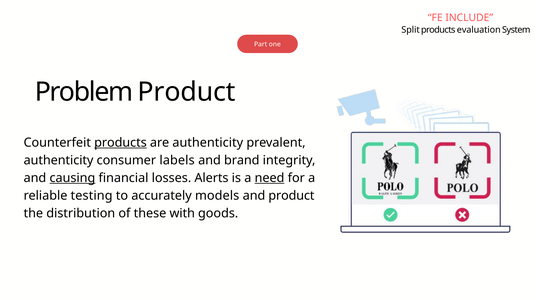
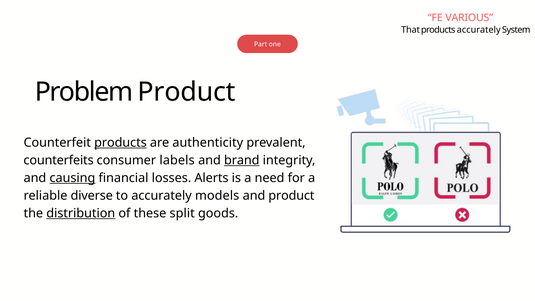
INCLUDE: INCLUDE -> VARIOUS (469, 18)
Split: Split -> That (411, 30)
products evaluation: evaluation -> accurately (479, 30)
authenticity: authenticity -> counterfeits (59, 160)
brand underline: none -> present (242, 160)
need underline: present -> none (270, 178)
testing: testing -> diverse (92, 196)
distribution underline: none -> present (81, 213)
with: with -> split (182, 213)
